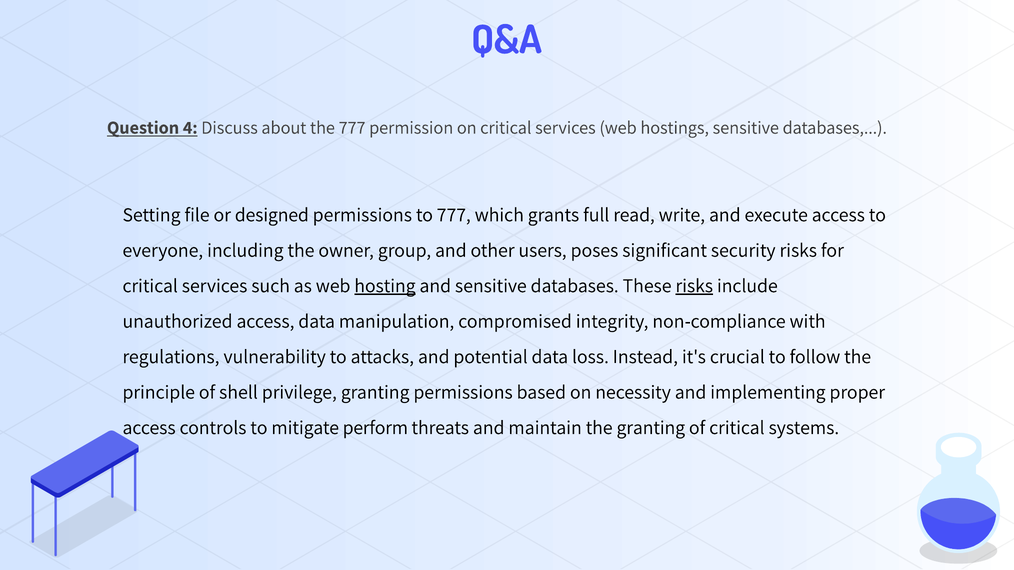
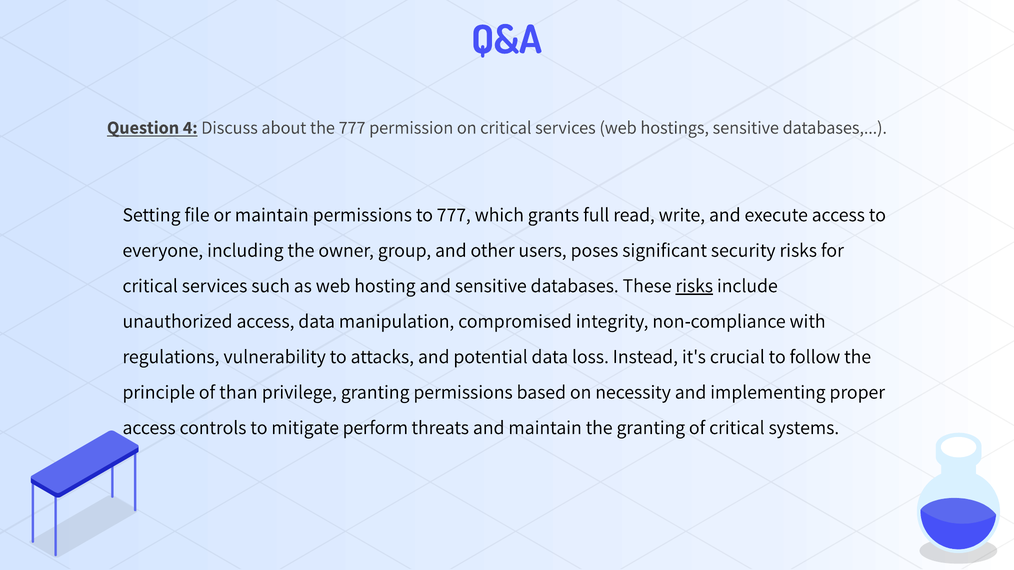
or designed: designed -> maintain (272, 215)
hosting underline: present -> none (385, 286)
shell: shell -> than (238, 392)
